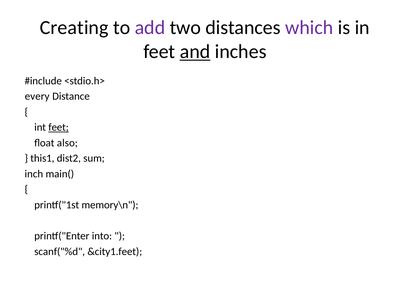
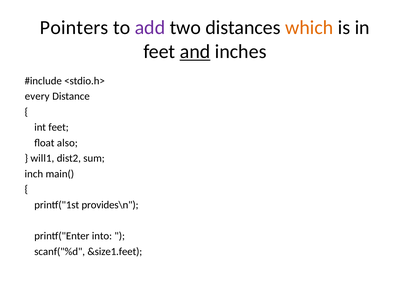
Creating: Creating -> Pointers (74, 28)
which colour: purple -> orange (309, 28)
feet underline: present -> none (59, 128)
this1: this1 -> will1 (42, 159)
memory\n: memory\n -> provides\n (110, 205)
&city1.feet: &city1.feet -> &size1.feet (115, 252)
